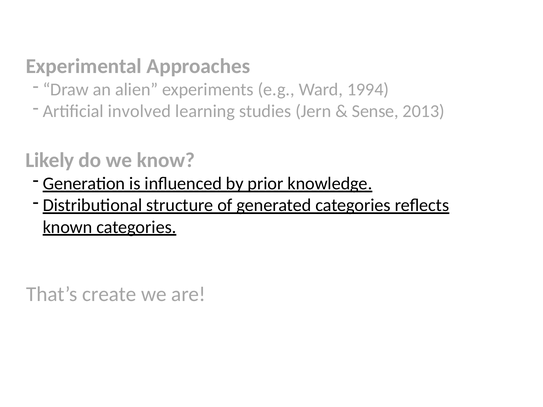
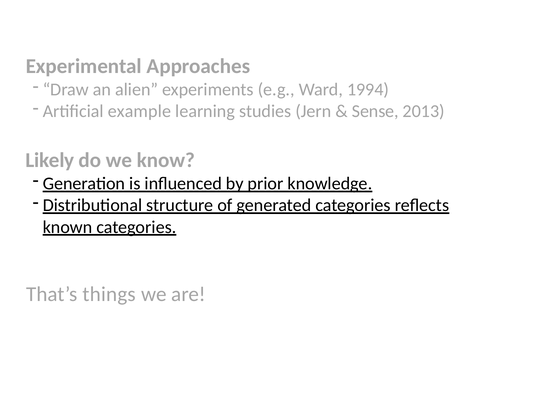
involved: involved -> example (139, 111)
create: create -> things (109, 294)
